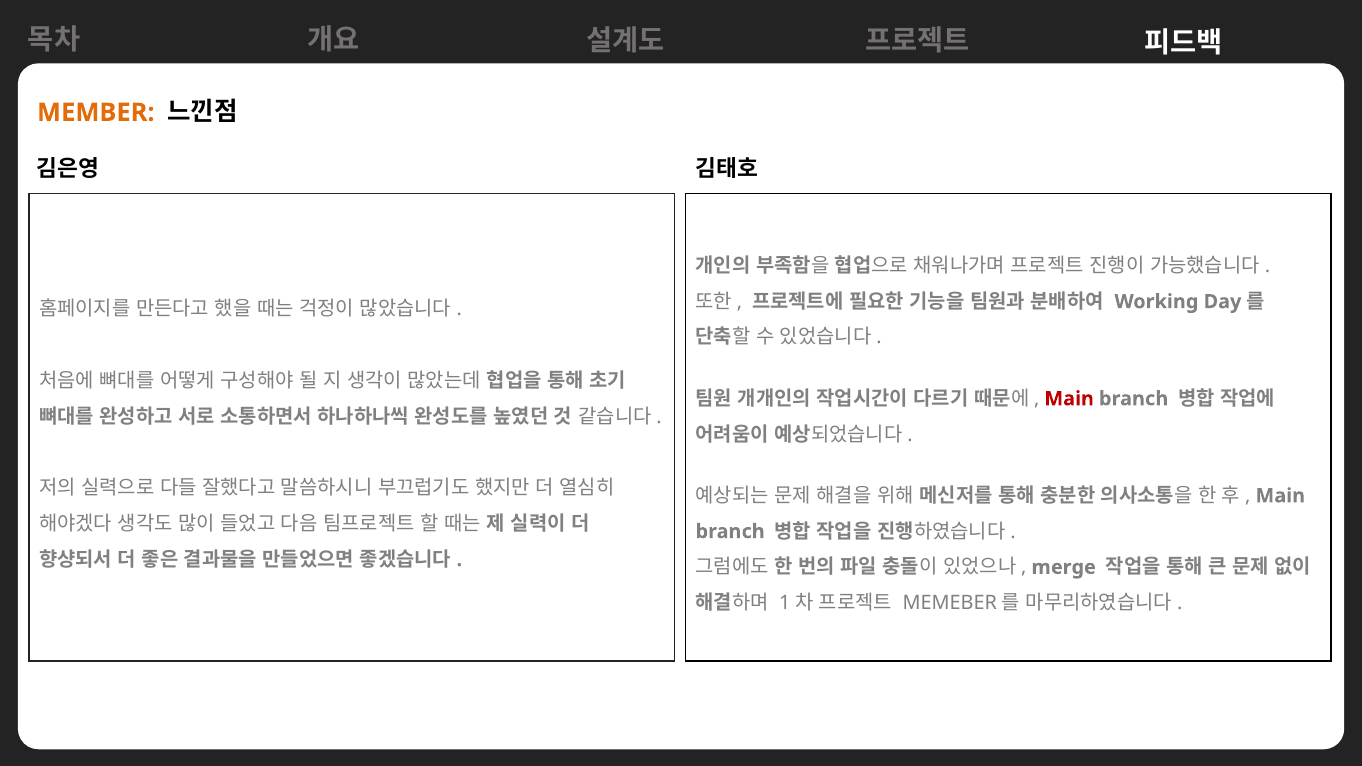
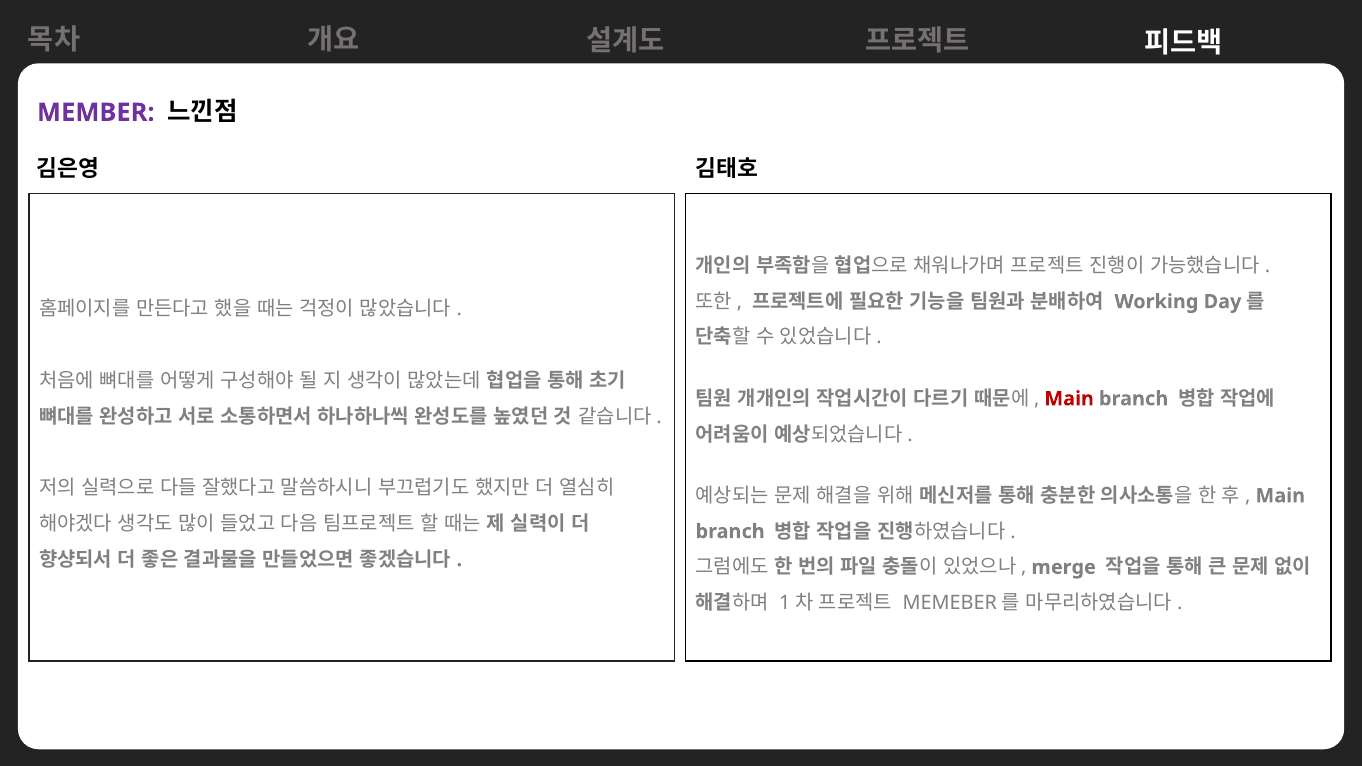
MEMBER colour: orange -> purple (96, 113)
